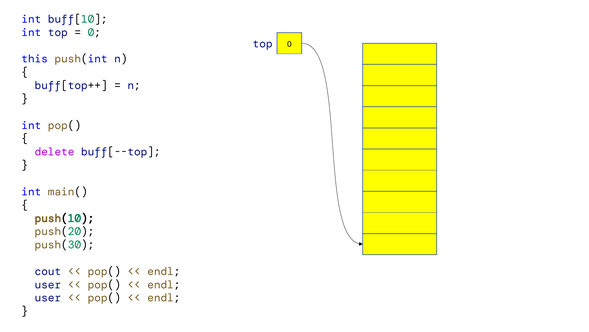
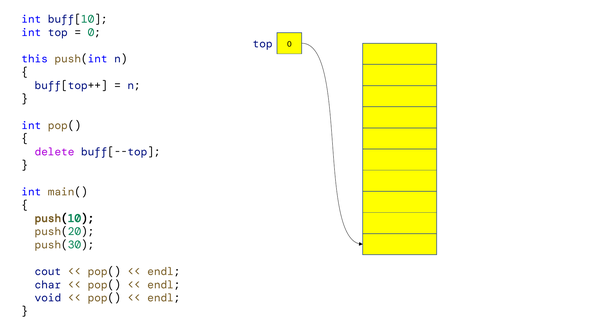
user: user -> char (48, 284)
user: user -> void (48, 297)
